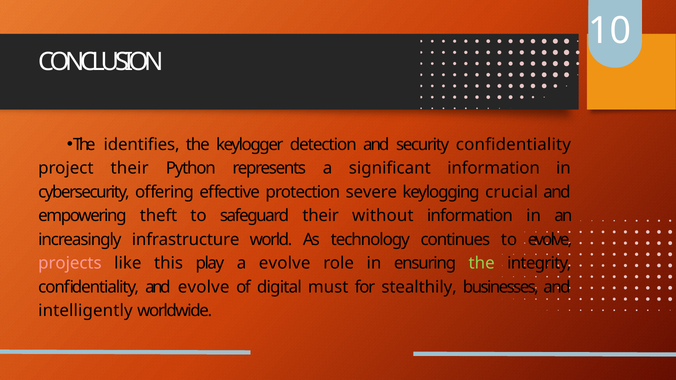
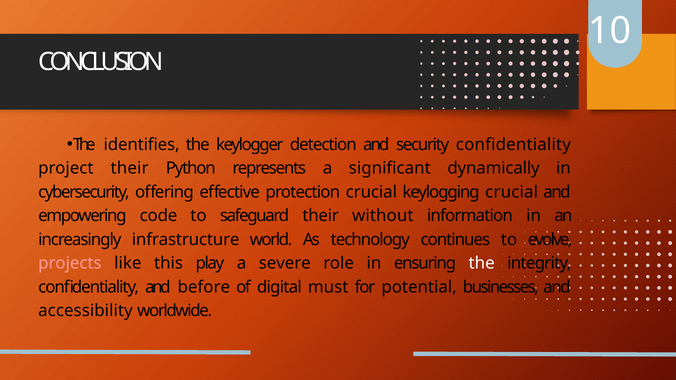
significant information: information -> dynamically (494, 168)
protection severe: severe -> crucial (371, 192)
theft: theft -> code (159, 216)
a evolve: evolve -> severe (285, 263)
the colour: light green -> white (482, 263)
and evolve: evolve -> before (204, 287)
stealthily: stealthily -> potential (419, 287)
intelligently: intelligently -> accessibility (85, 311)
